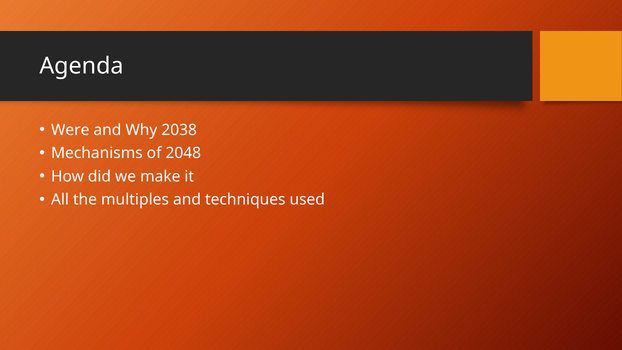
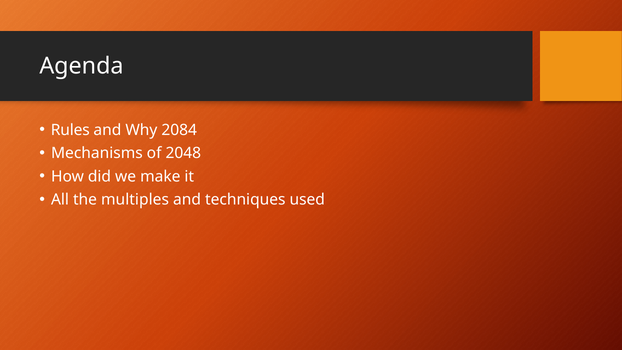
Were: Were -> Rules (70, 130)
2038: 2038 -> 2084 (179, 130)
